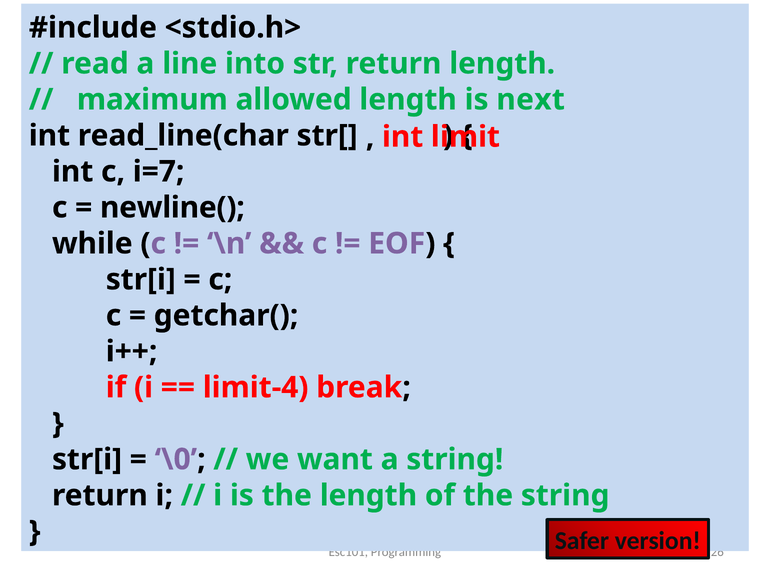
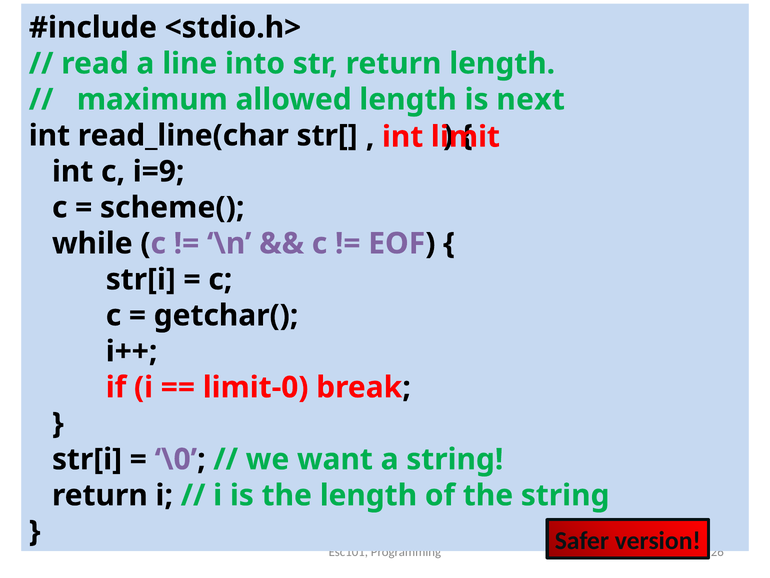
i=7: i=7 -> i=9 (159, 171)
newline(: newline( -> scheme( (172, 207)
limit-4: limit-4 -> limit-0 (256, 387)
